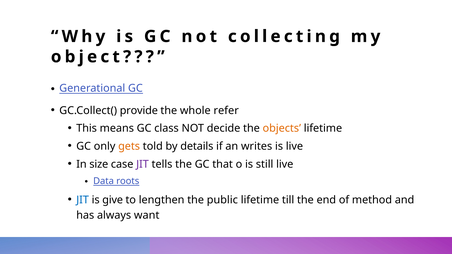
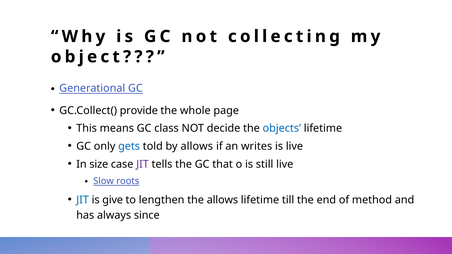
refer: refer -> page (226, 111)
objects colour: orange -> blue (282, 128)
gets colour: orange -> blue (129, 146)
by details: details -> allows (197, 146)
Data: Data -> Slow (104, 181)
the public: public -> allows (222, 200)
want: want -> since (147, 216)
